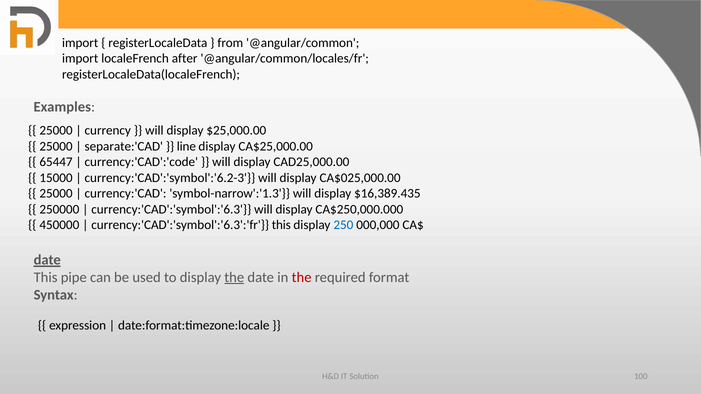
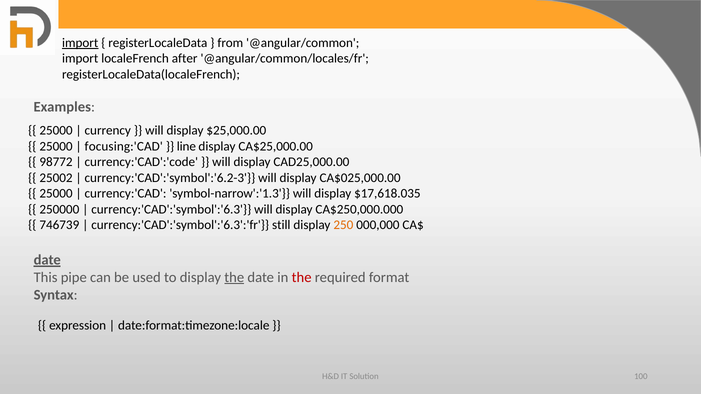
import underline: none -> present (80, 43)
separate:'CAD: separate:'CAD -> focusing:'CAD (124, 146)
65447: 65447 -> 98772 (56, 162)
15000: 15000 -> 25002 (56, 178)
$16,389.435: $16,389.435 -> $17,618.035 (387, 194)
450000: 450000 -> 746739 (59, 225)
currency:'CAD':'symbol':'6.3':'fr this: this -> still (281, 225)
250 colour: blue -> orange (343, 225)
